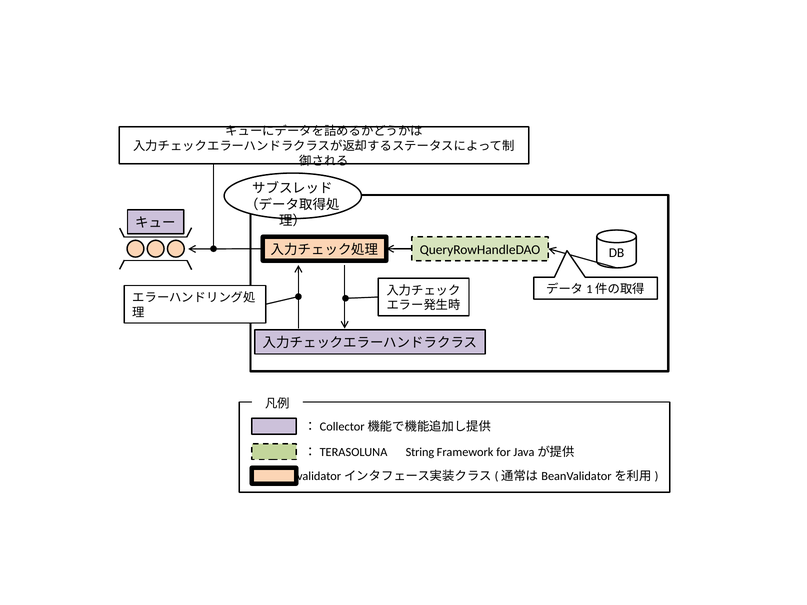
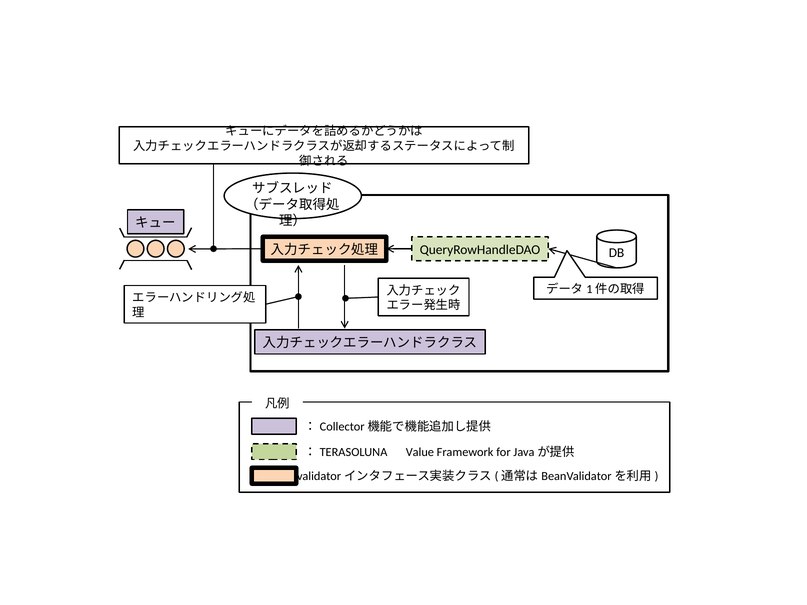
String: String -> Value (420, 452)
